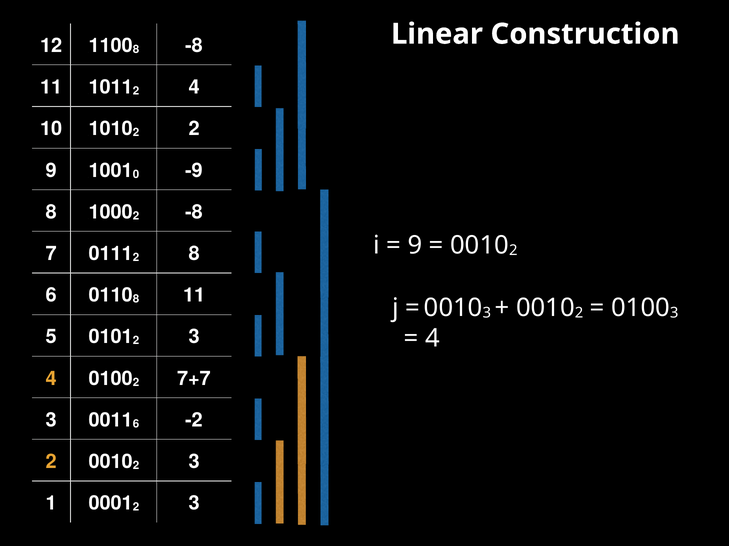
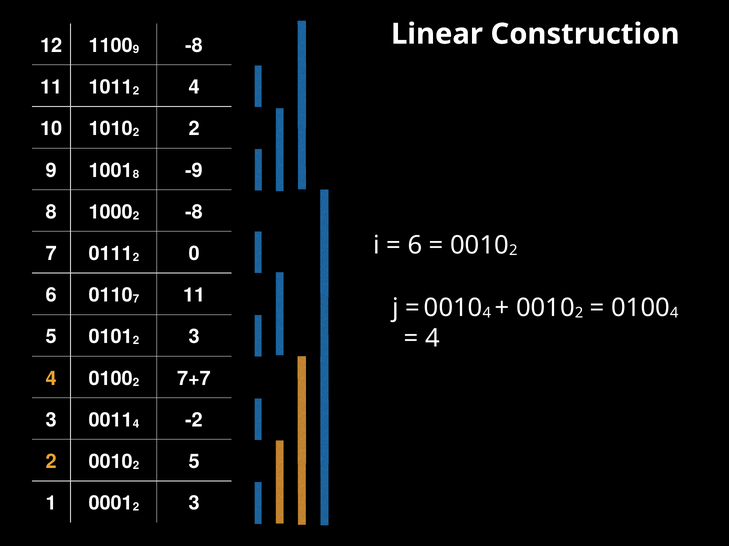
8: 8 -> 9 (136, 49)
0: 0 -> 8 (136, 174)
9: 9 -> 6 (415, 246)
2 8: 8 -> 0 (194, 254)
8: 8 -> 7 (136, 299)
3: 3 -> 4 (487, 313)
3: 3 -> 4 (674, 313)
6: 6 -> 4 (136, 424)
3: 3 -> 5 (194, 462)
